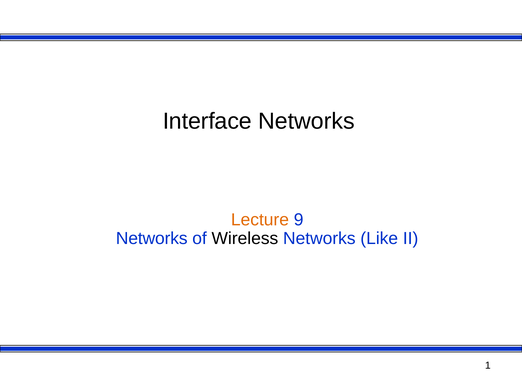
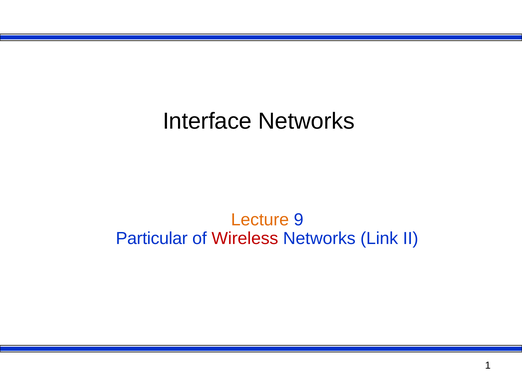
Networks: Networks -> Particular (152, 239)
Wireless colour: black -> red (245, 239)
Like: Like -> Link (379, 239)
